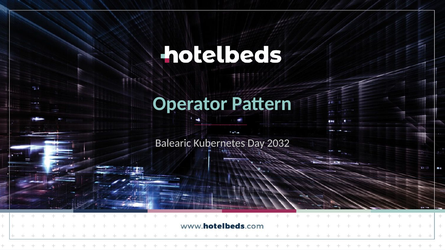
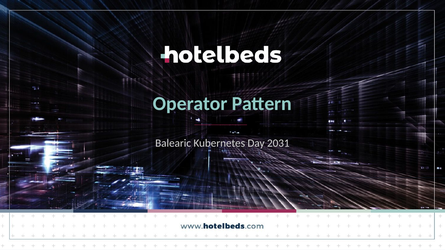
2032: 2032 -> 2031 (278, 143)
